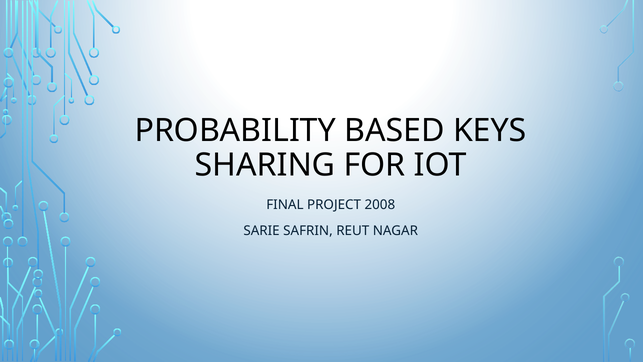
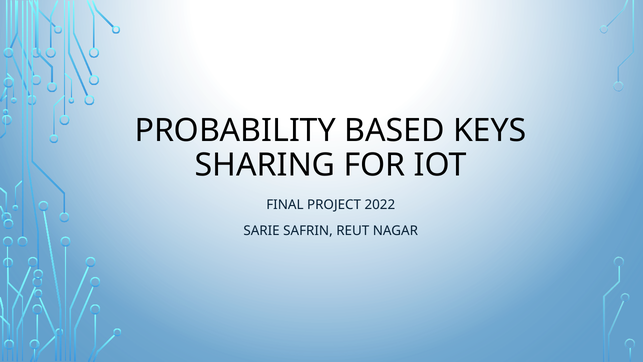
2008: 2008 -> 2022 (380, 205)
